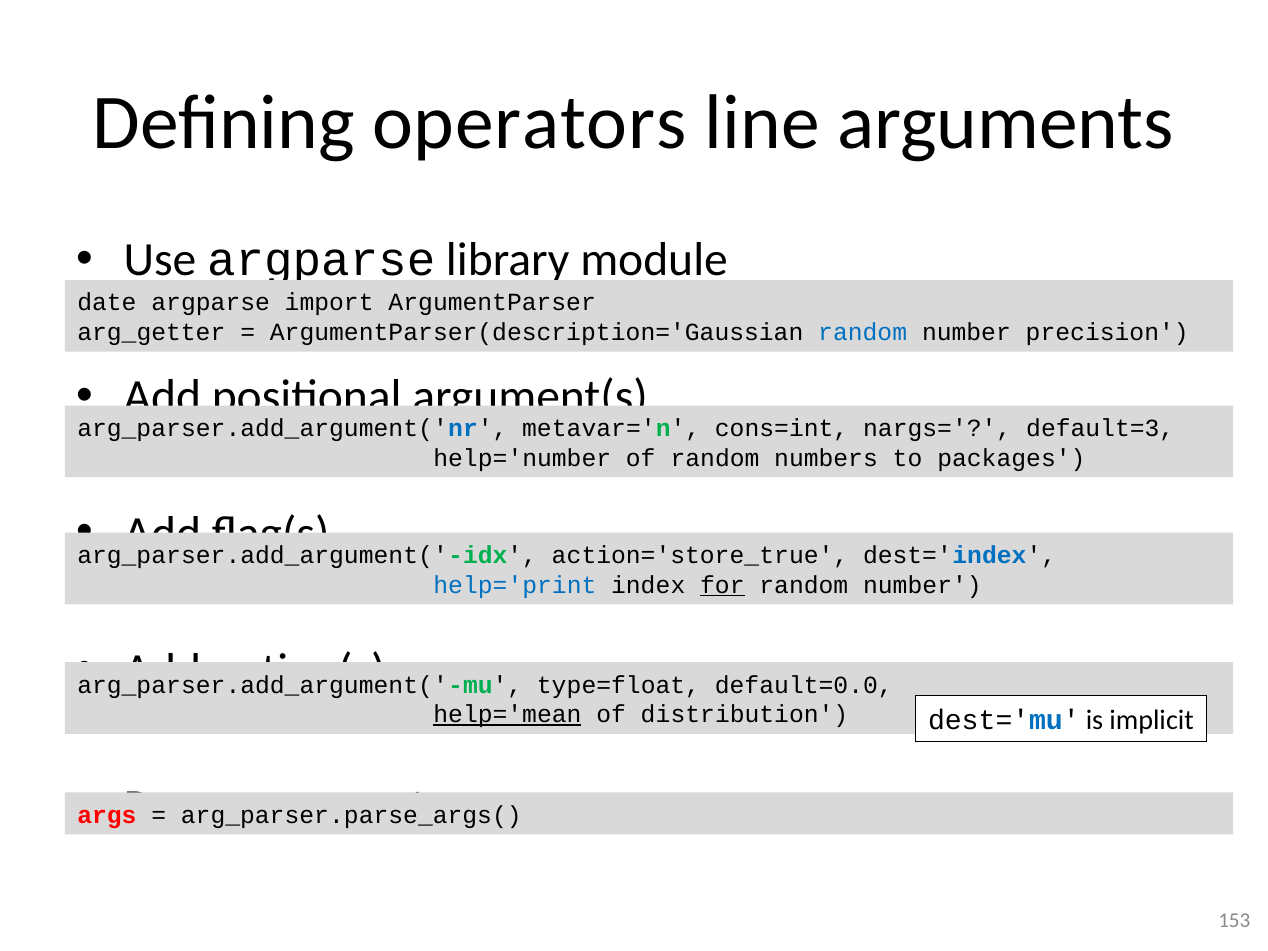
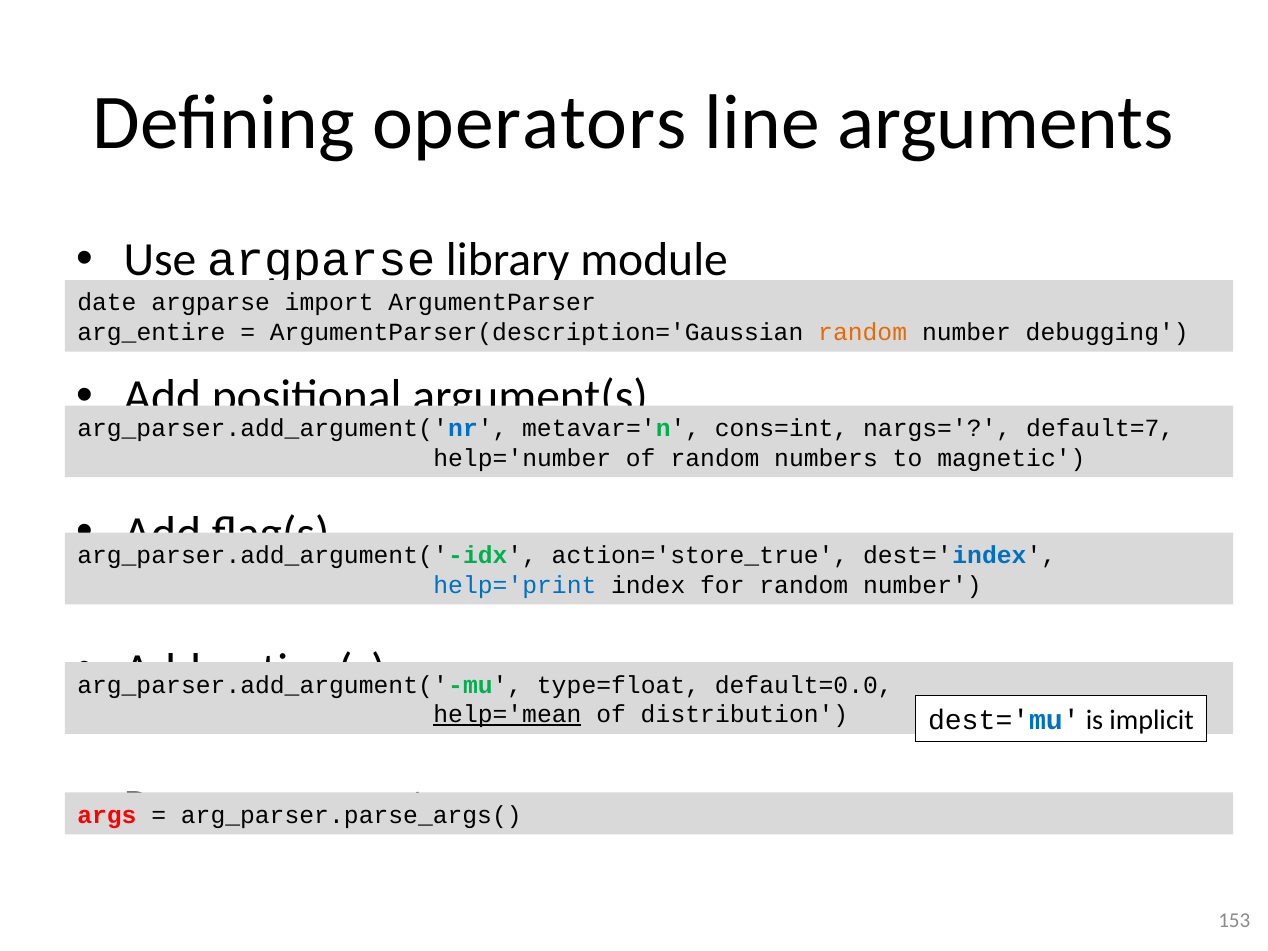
arg_getter: arg_getter -> arg_entire (151, 332)
random colour: blue -> orange (863, 332)
precision: precision -> debugging (1107, 332)
default=3: default=3 -> default=7 (1100, 428)
packages: packages -> magnetic (1011, 458)
for underline: present -> none (722, 585)
